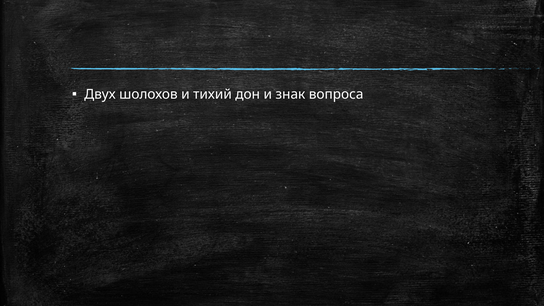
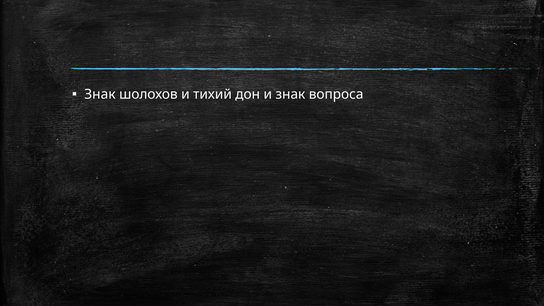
Двух: Двух -> Знак (100, 94)
